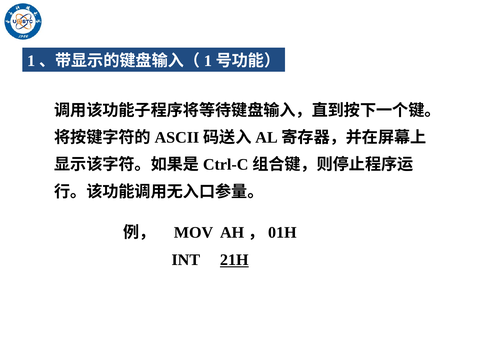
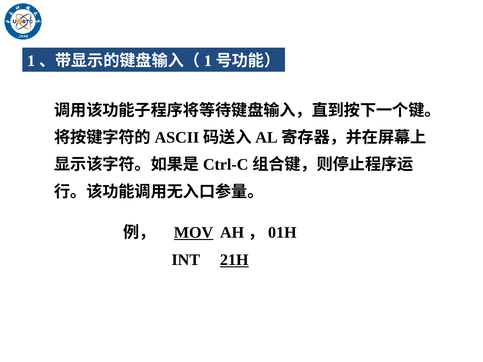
MOV underline: none -> present (194, 233)
